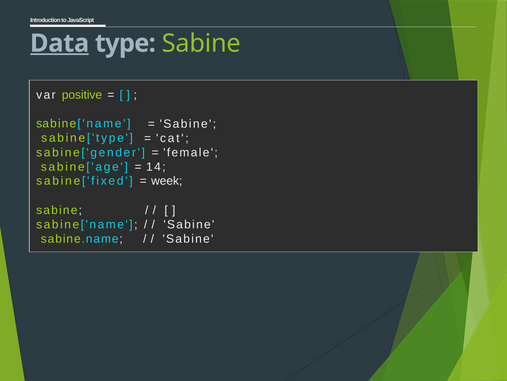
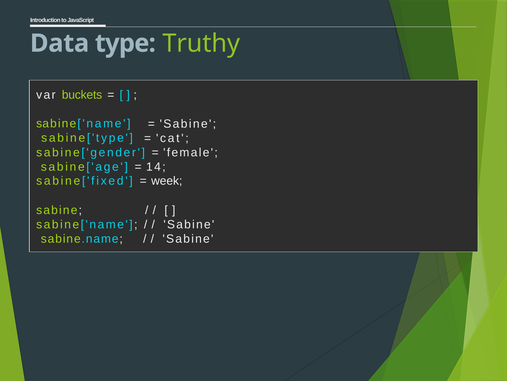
Data underline: present -> none (60, 43)
type Sabine: Sabine -> Truthy (201, 43)
positive: positive -> buckets (82, 95)
